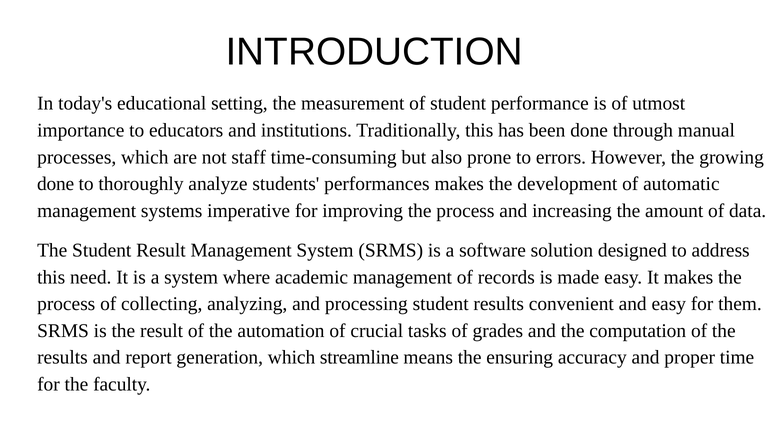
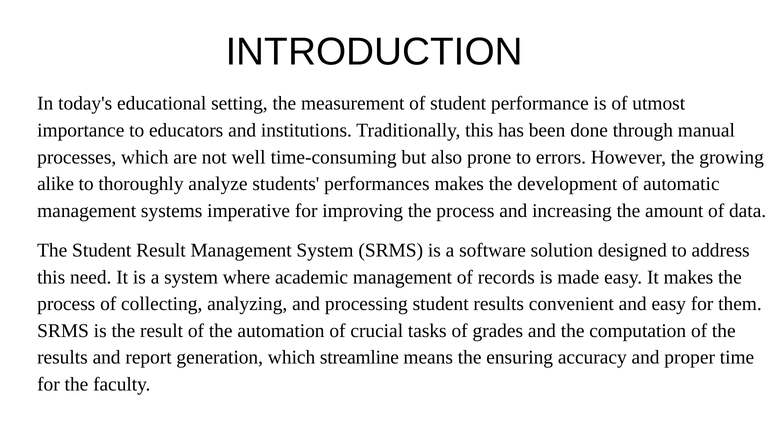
staff: staff -> well (249, 157)
done: done -> alike (56, 184)
